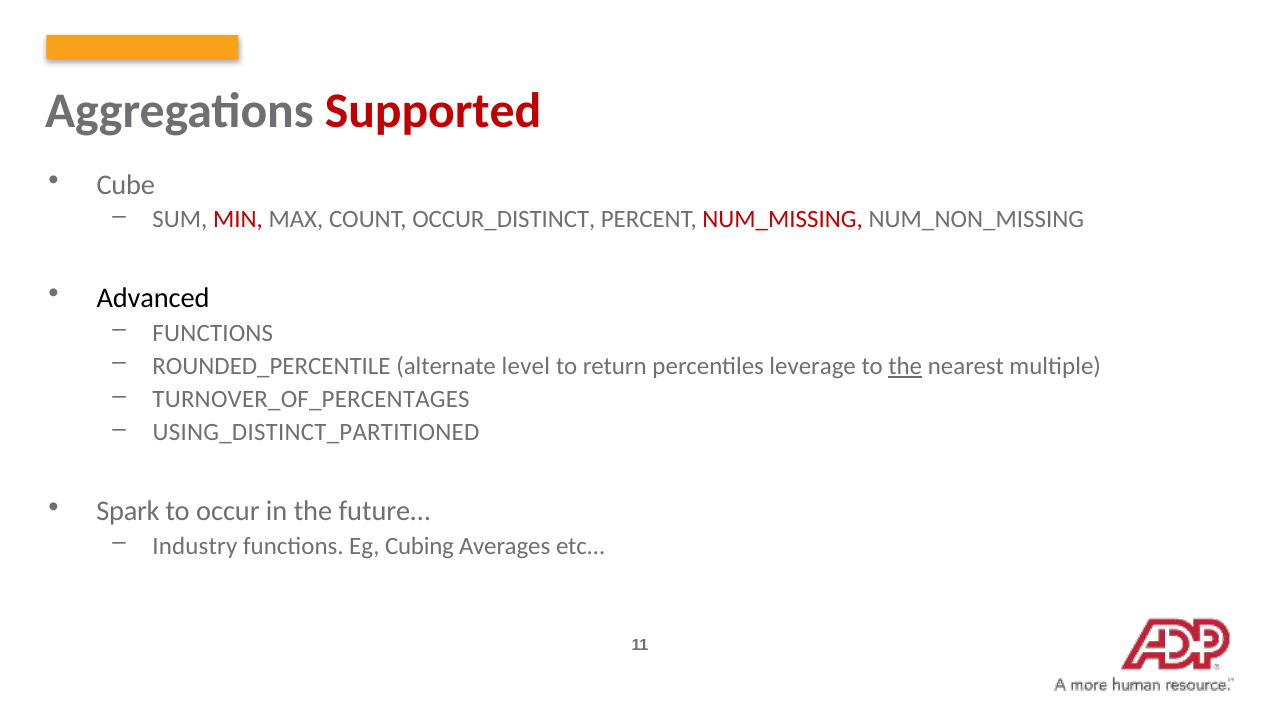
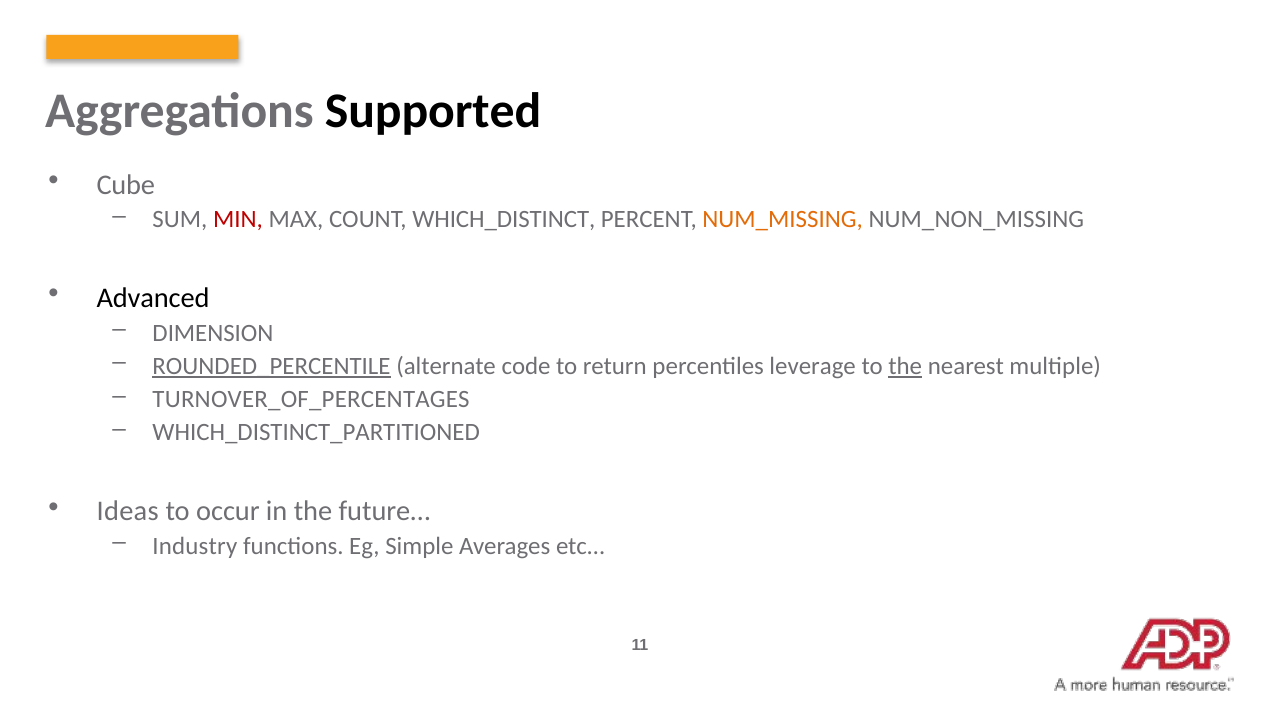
Supported colour: red -> black (433, 111)
OCCUR_DISTINCT: OCCUR_DISTINCT -> WHICH_DISTINCT (504, 220)
NUM_MISSING colour: red -> orange (783, 220)
FUNCTIONS: FUNCTIONS -> DIMENSION (213, 333)
ROUNDED_PERCENTILE underline: none -> present (272, 366)
level: level -> code (526, 366)
USING_DISTINCT_PARTITIONED: USING_DISTINCT_PARTITIONED -> WHICH_DISTINCT_PARTITIONED (316, 433)
Spark: Spark -> Ideas (128, 511)
Cubing: Cubing -> Simple (419, 546)
